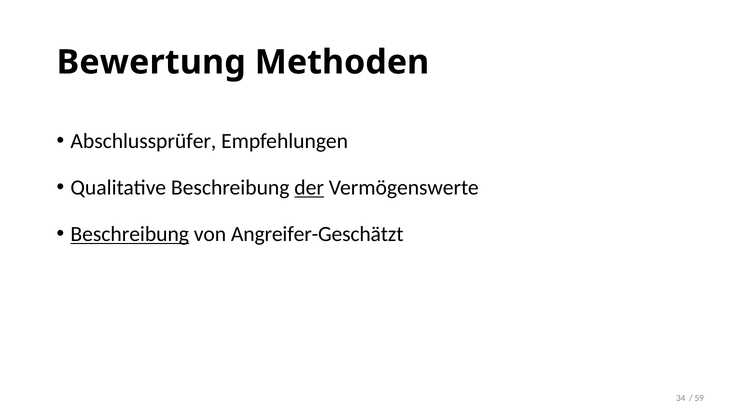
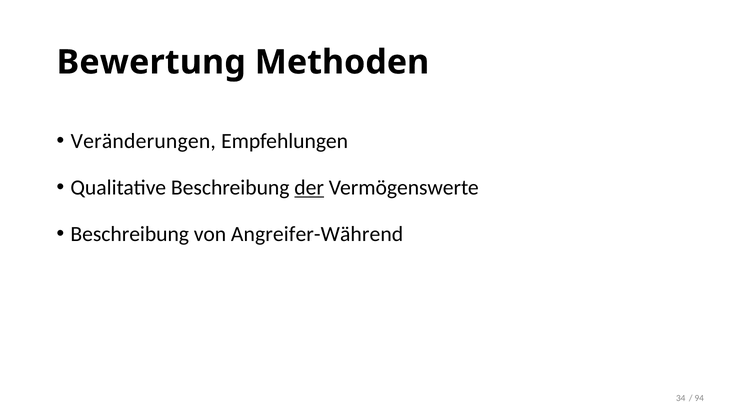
Abschlussprüfer: Abschlussprüfer -> Veränderungen (143, 141)
Beschreibung underline: present -> none (130, 234)
Angreifer-Geschätzt: Angreifer-Geschätzt -> Angreifer-Während (317, 234)
59: 59 -> 94 (699, 399)
